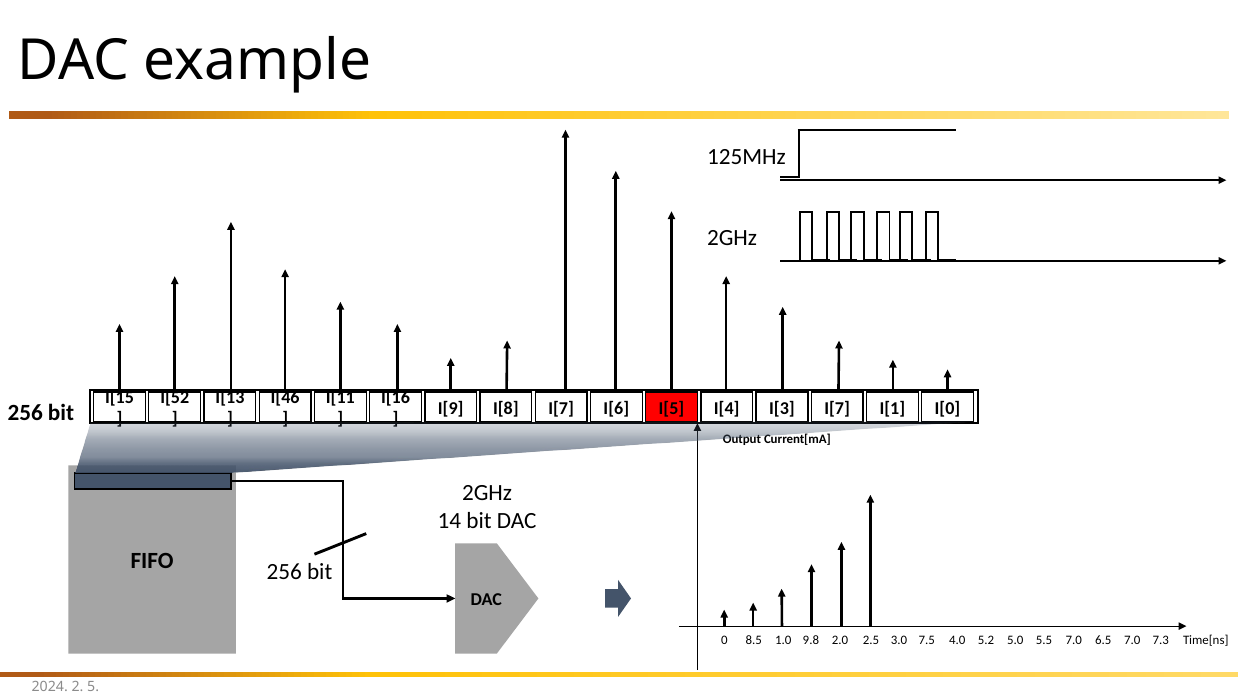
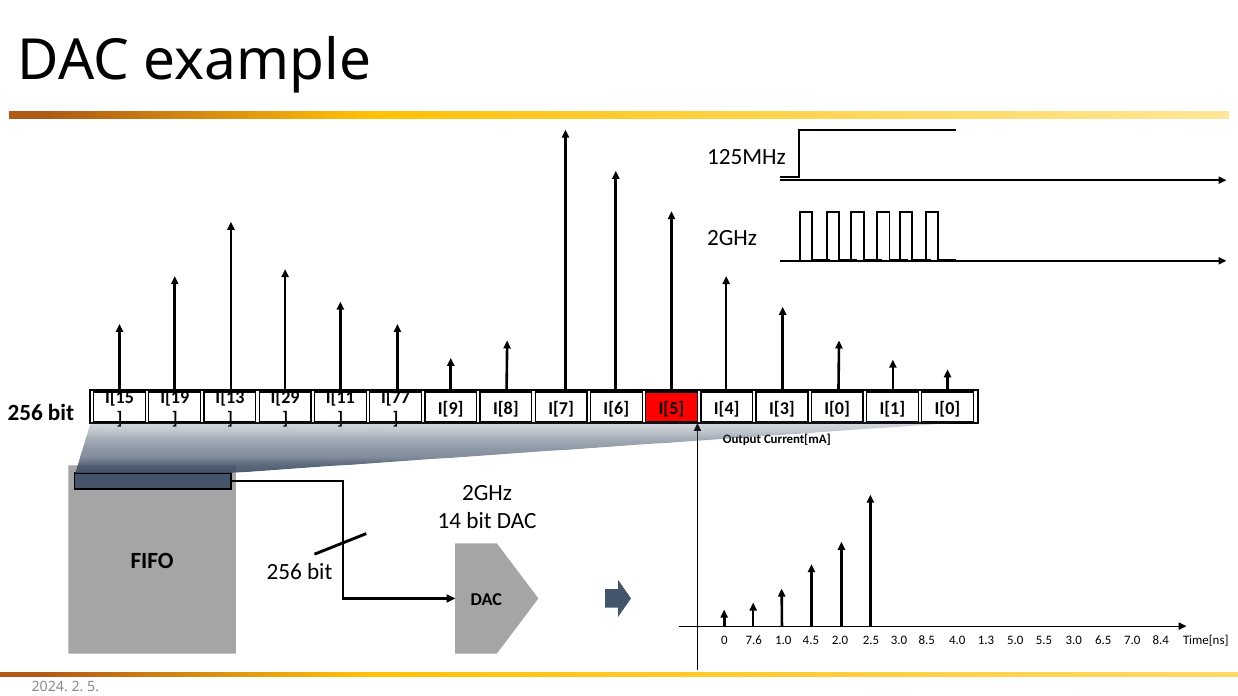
I[52: I[52 -> I[19 (175, 398)
I[46: I[46 -> I[29 (285, 398)
I[16: I[16 -> I[77 (396, 398)
I[3 I[7: I[7 -> I[0 (837, 408)
8.5: 8.5 -> 7.6 (754, 641)
9.8: 9.8 -> 4.5 (811, 641)
7.5: 7.5 -> 8.5 (927, 641)
5.2: 5.2 -> 1.3 (986, 641)
5.5 7.0: 7.0 -> 3.0 (1074, 641)
7.3: 7.3 -> 8.4 (1161, 641)
